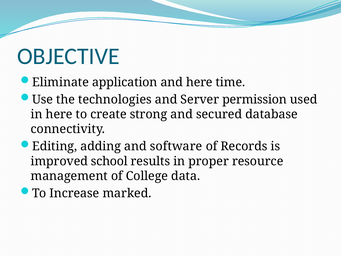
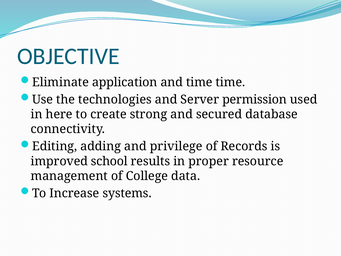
and here: here -> time (199, 82)
software: software -> privilege (176, 146)
marked: marked -> systems (127, 193)
